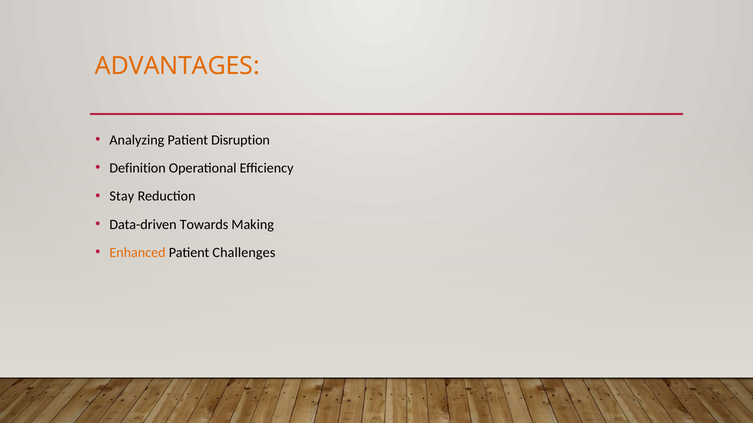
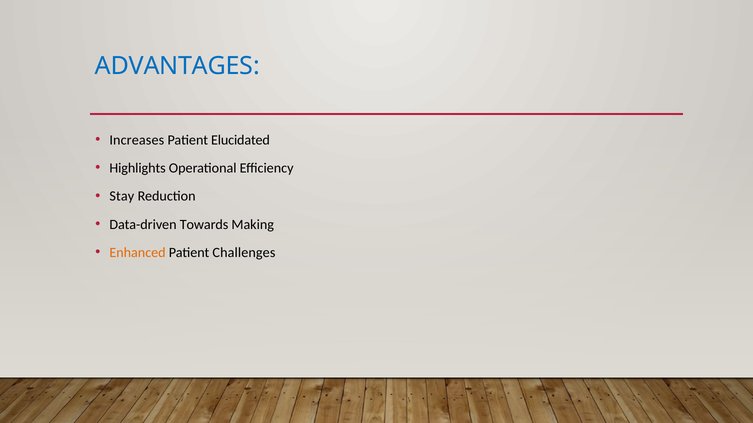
ADVANTAGES colour: orange -> blue (177, 66)
Analyzing: Analyzing -> Increases (137, 140)
Disruption: Disruption -> Elucidated (240, 140)
Definition: Definition -> Highlights (138, 168)
